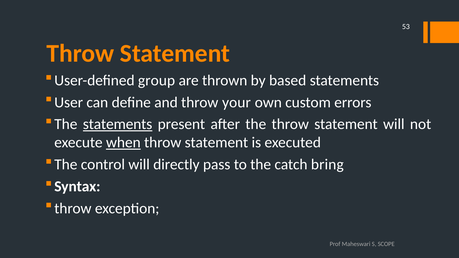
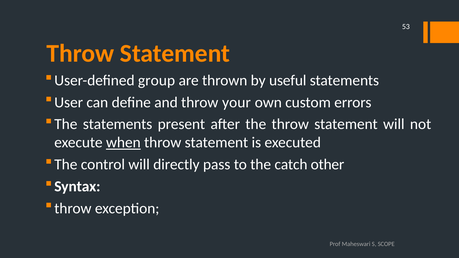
based: based -> useful (288, 80)
statements underline: present -> none (118, 124)
bring: bring -> other (327, 165)
